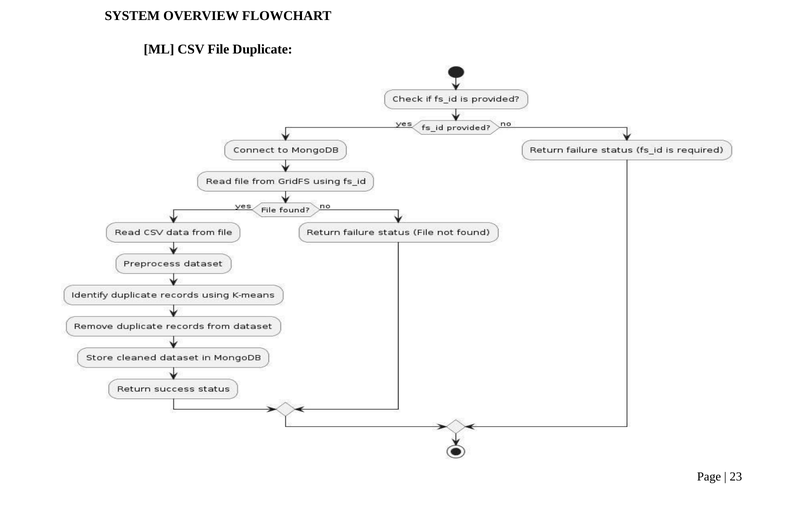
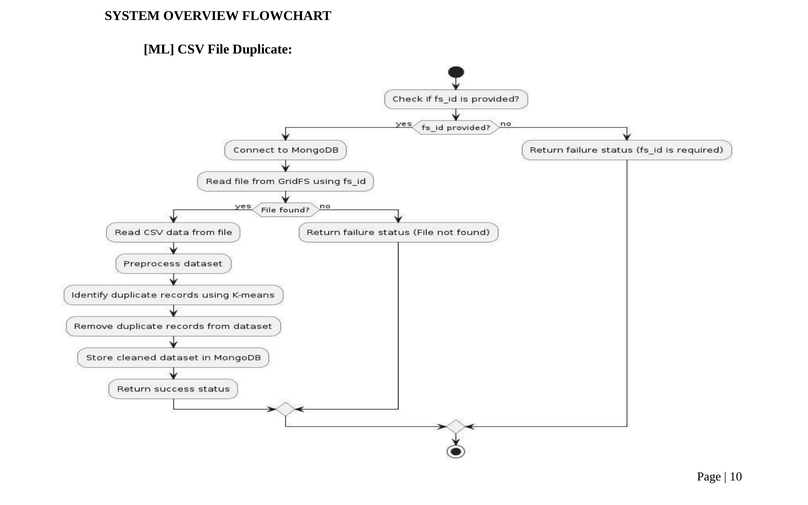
23: 23 -> 10 (736, 477)
